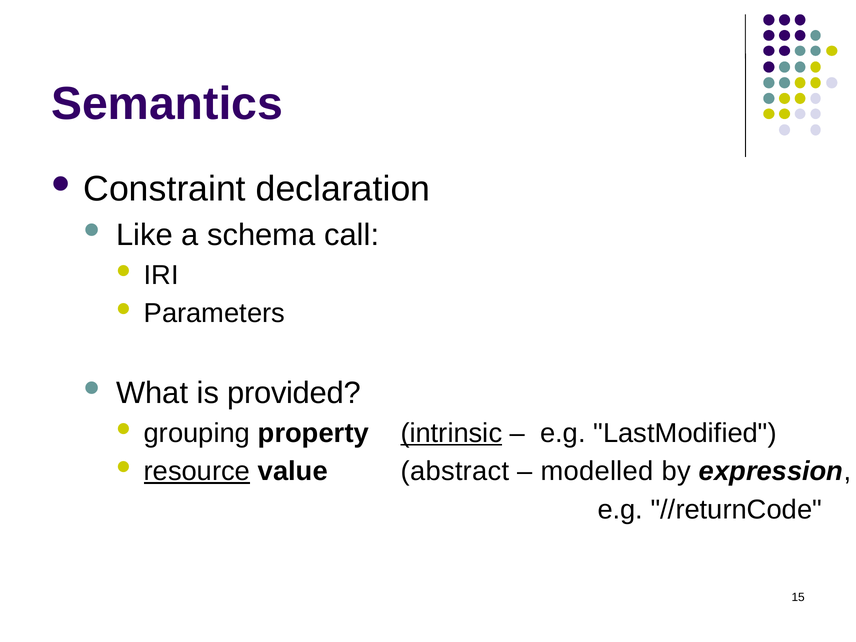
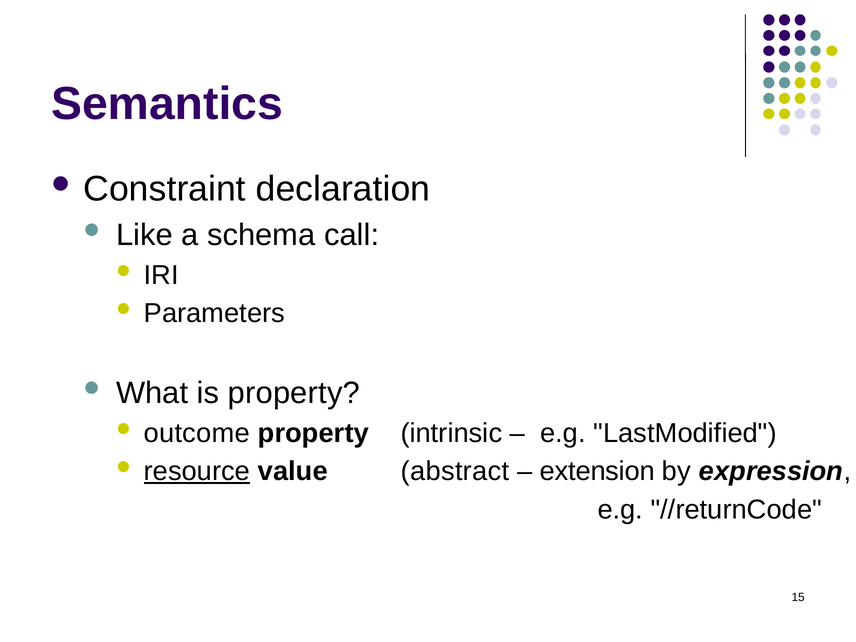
is provided: provided -> property (294, 393)
grouping: grouping -> outcome (197, 433)
intrinsic underline: present -> none (451, 433)
modelled: modelled -> extension (597, 471)
